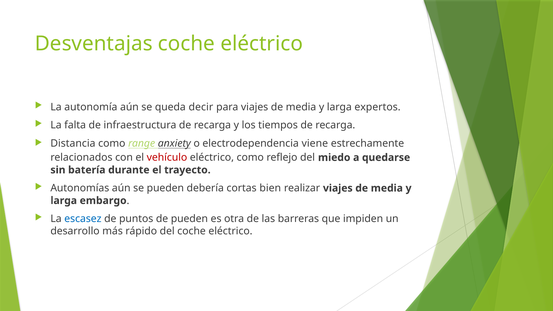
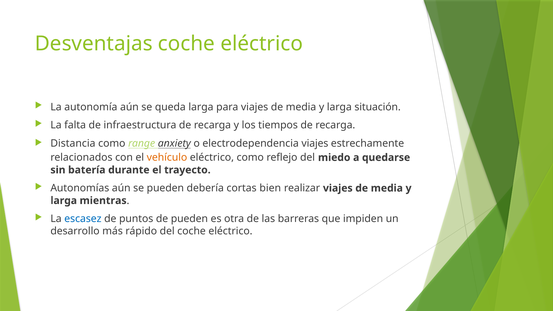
queda decir: decir -> larga (201, 107)
expertos: expertos -> situación (378, 107)
electrodependencia viene: viene -> viajes (315, 143)
vehículo colour: red -> orange (167, 158)
embargo: embargo -> mientras (103, 201)
